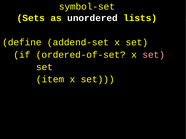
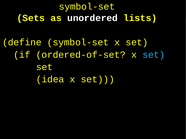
define addend-set: addend-set -> symbol-set (78, 42)
set colour: pink -> light blue (154, 55)
item: item -> idea (50, 80)
